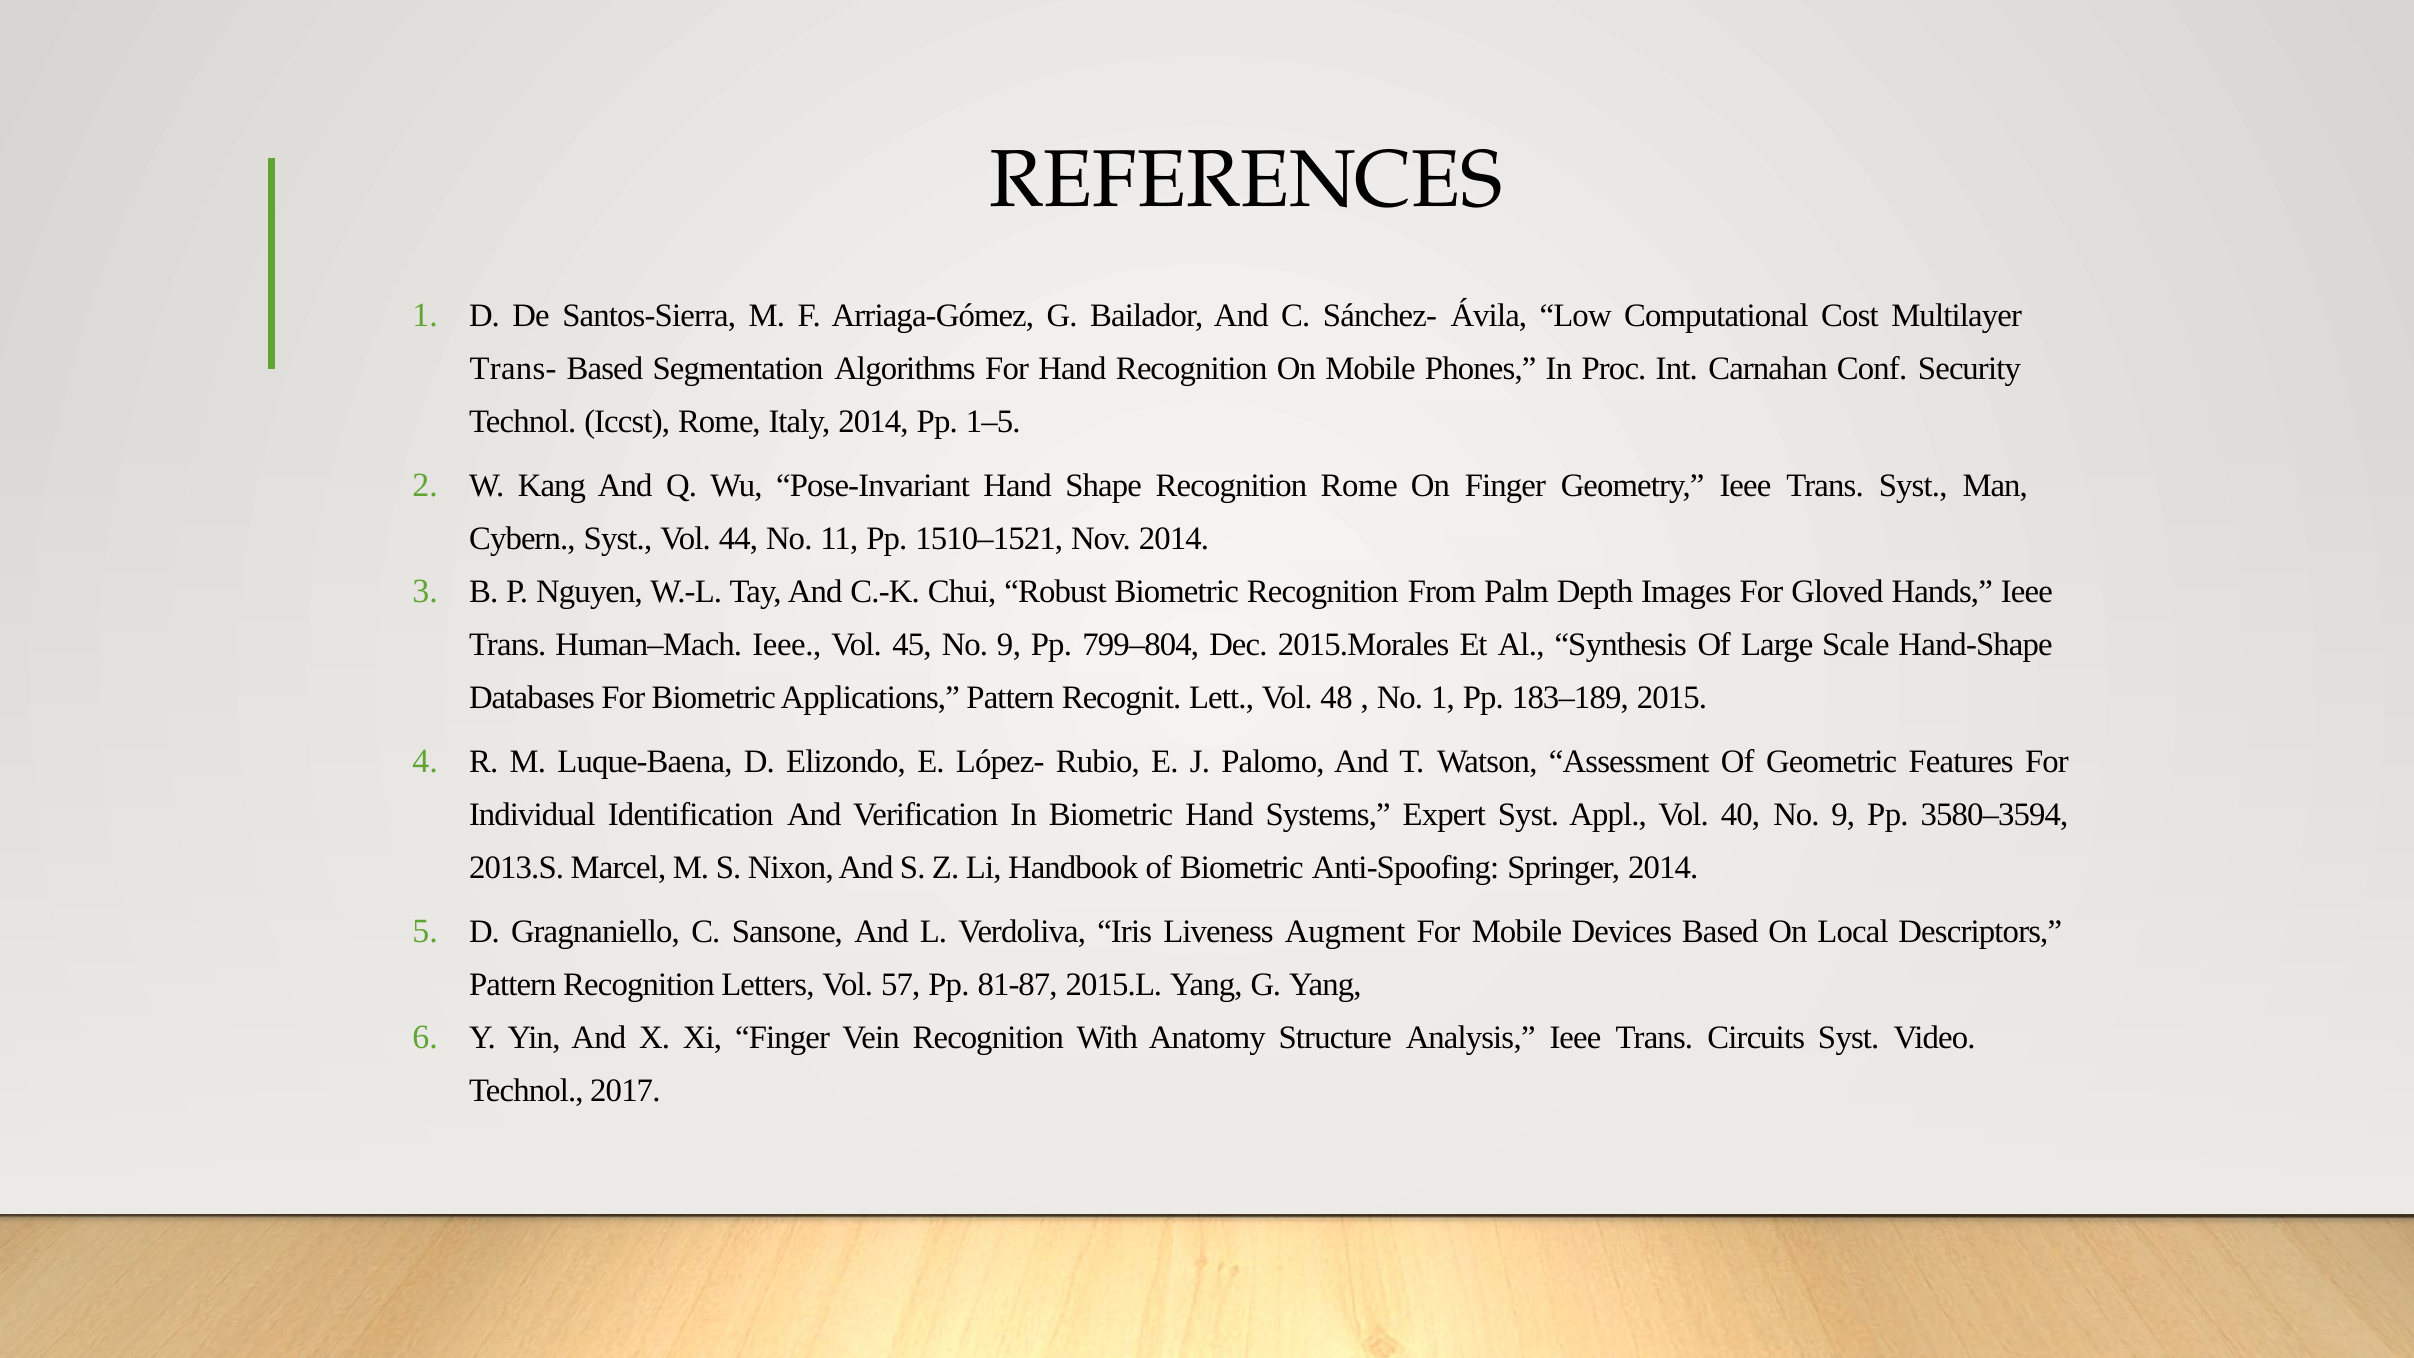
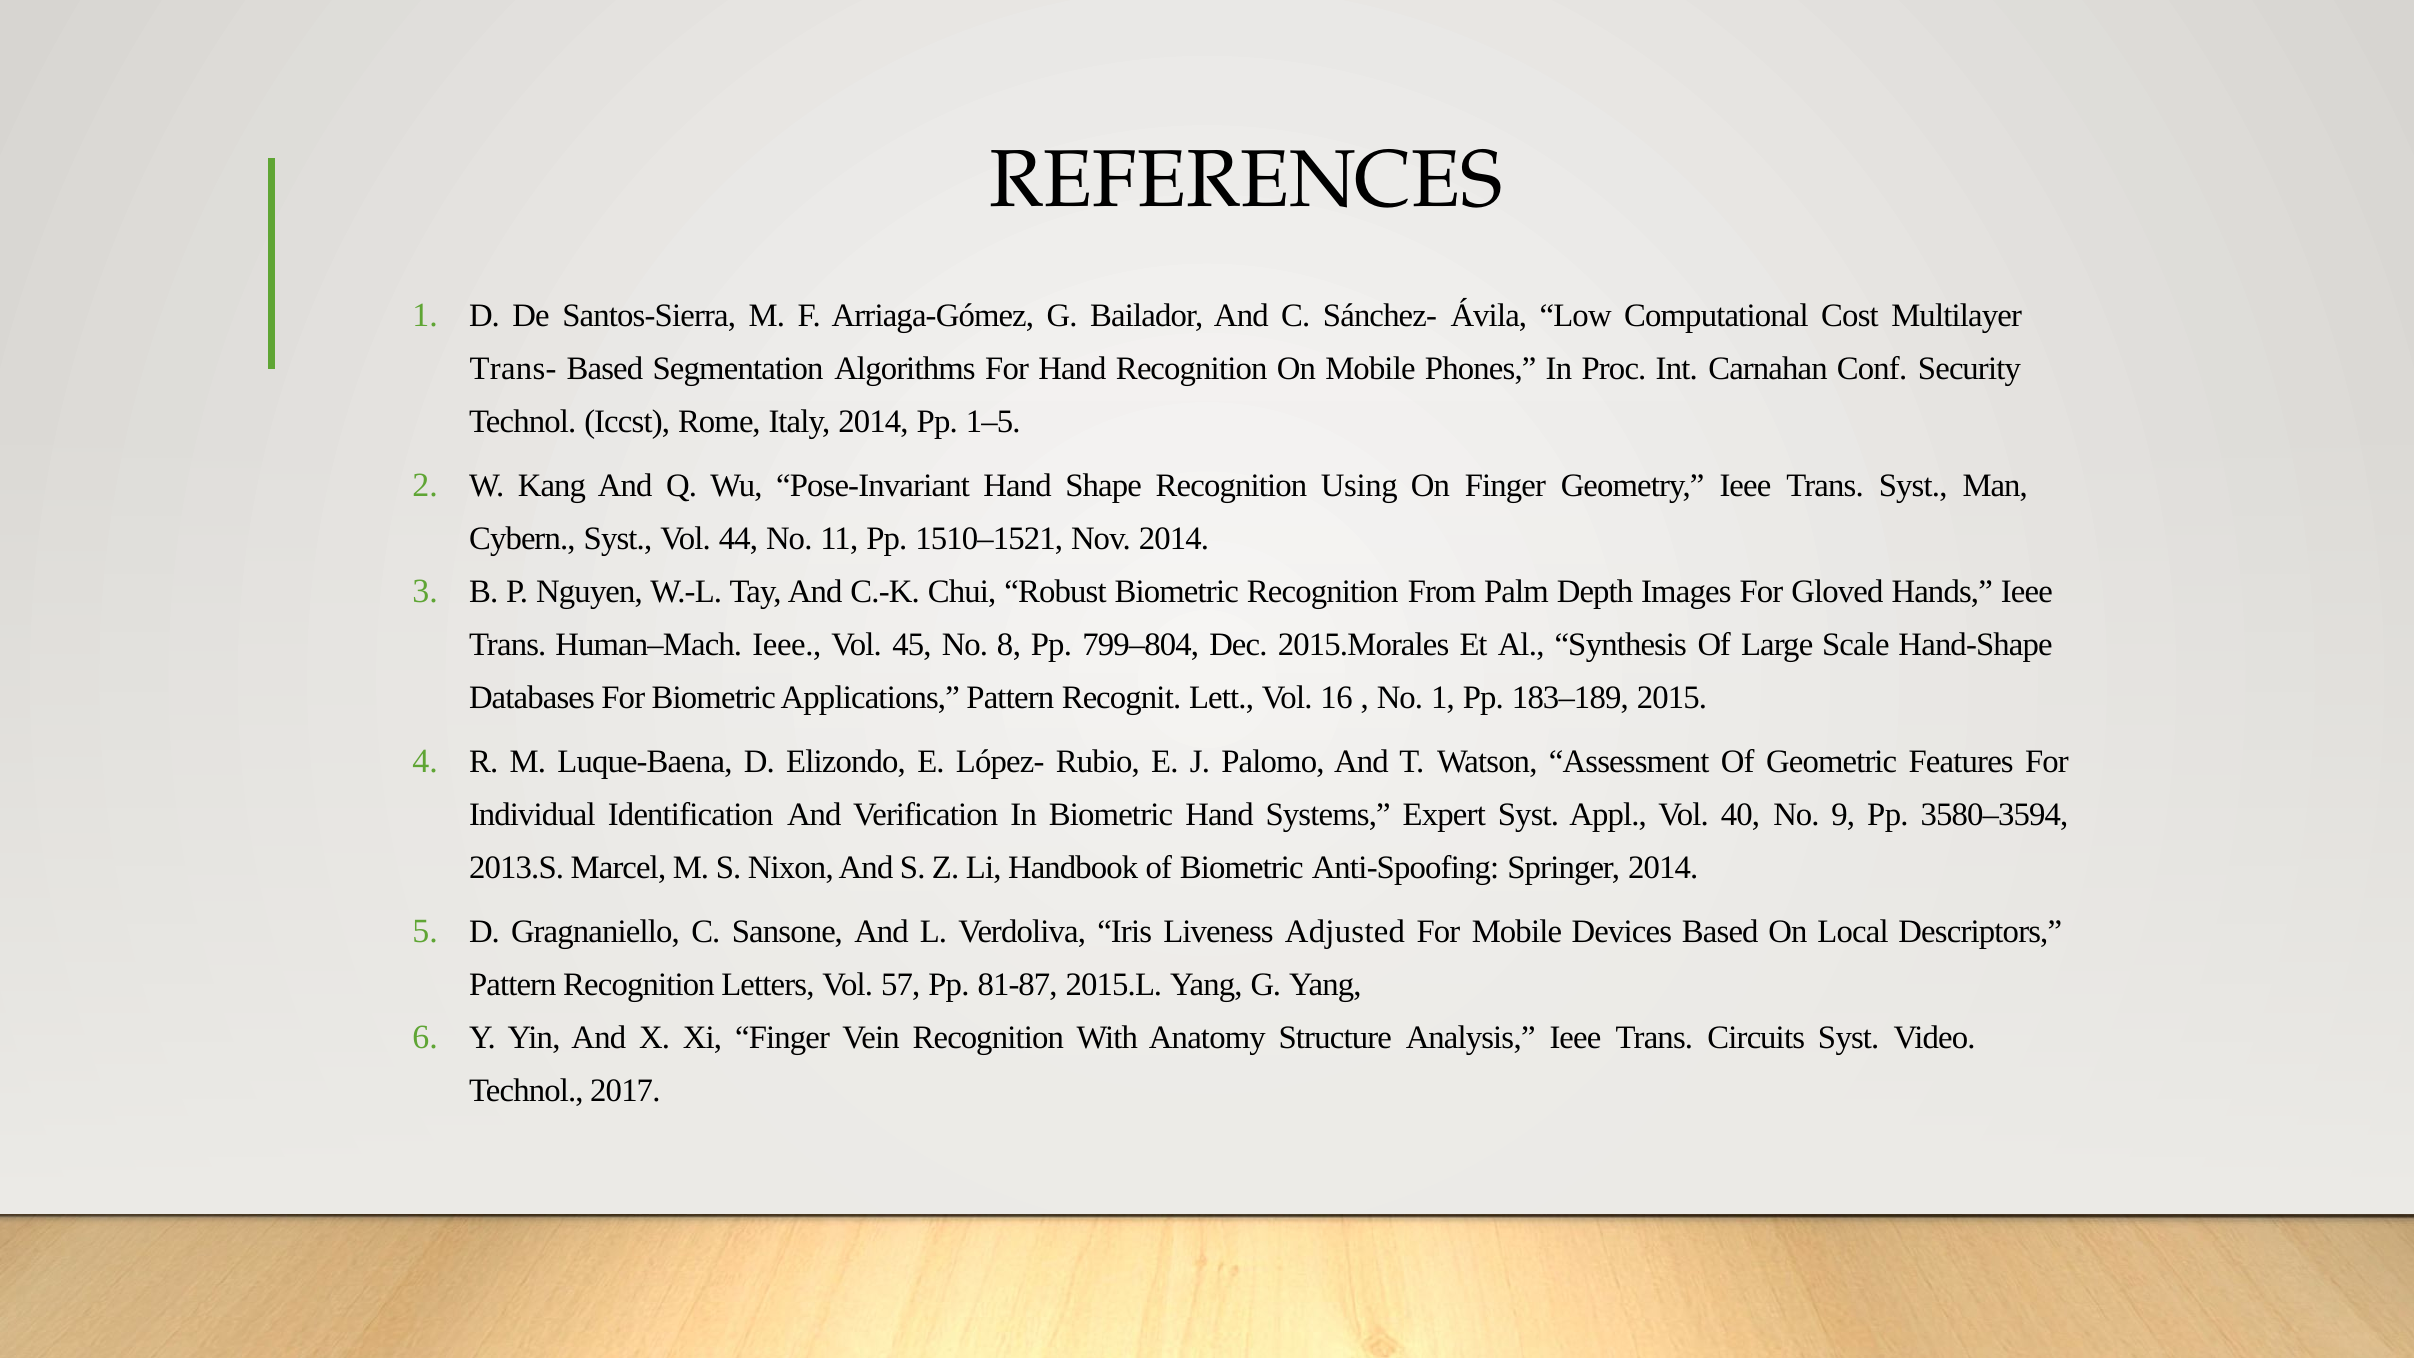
Recognition Rome: Rome -> Using (1359, 485)
45 No 9: 9 -> 8 (1009, 644)
48: 48 -> 16 (1337, 697)
Augment: Augment -> Adjusted (1345, 932)
